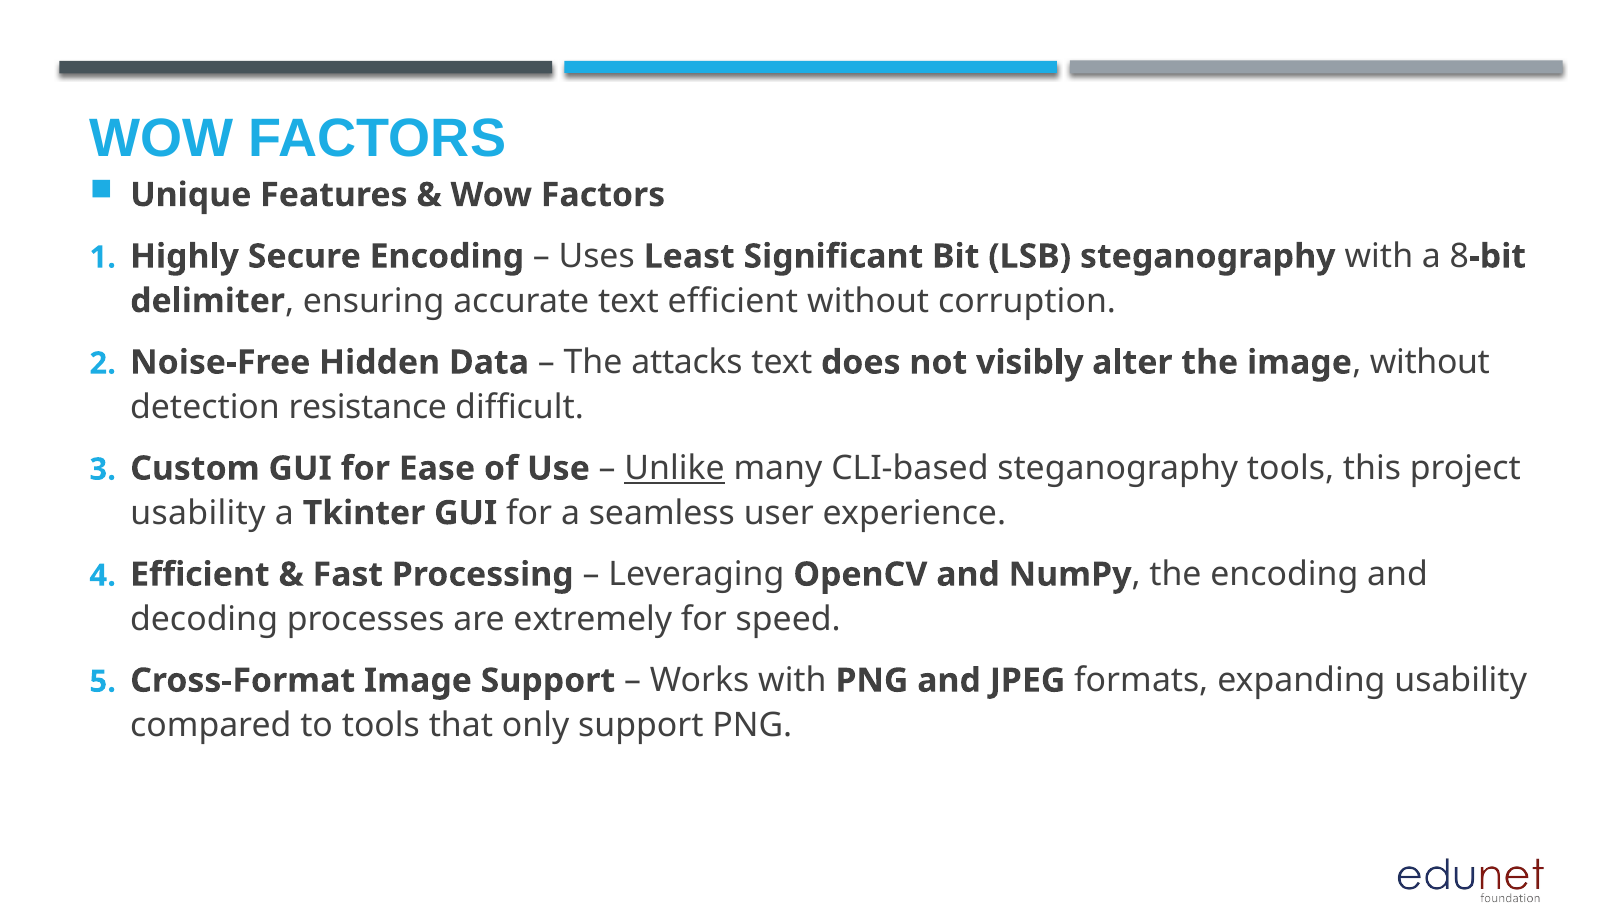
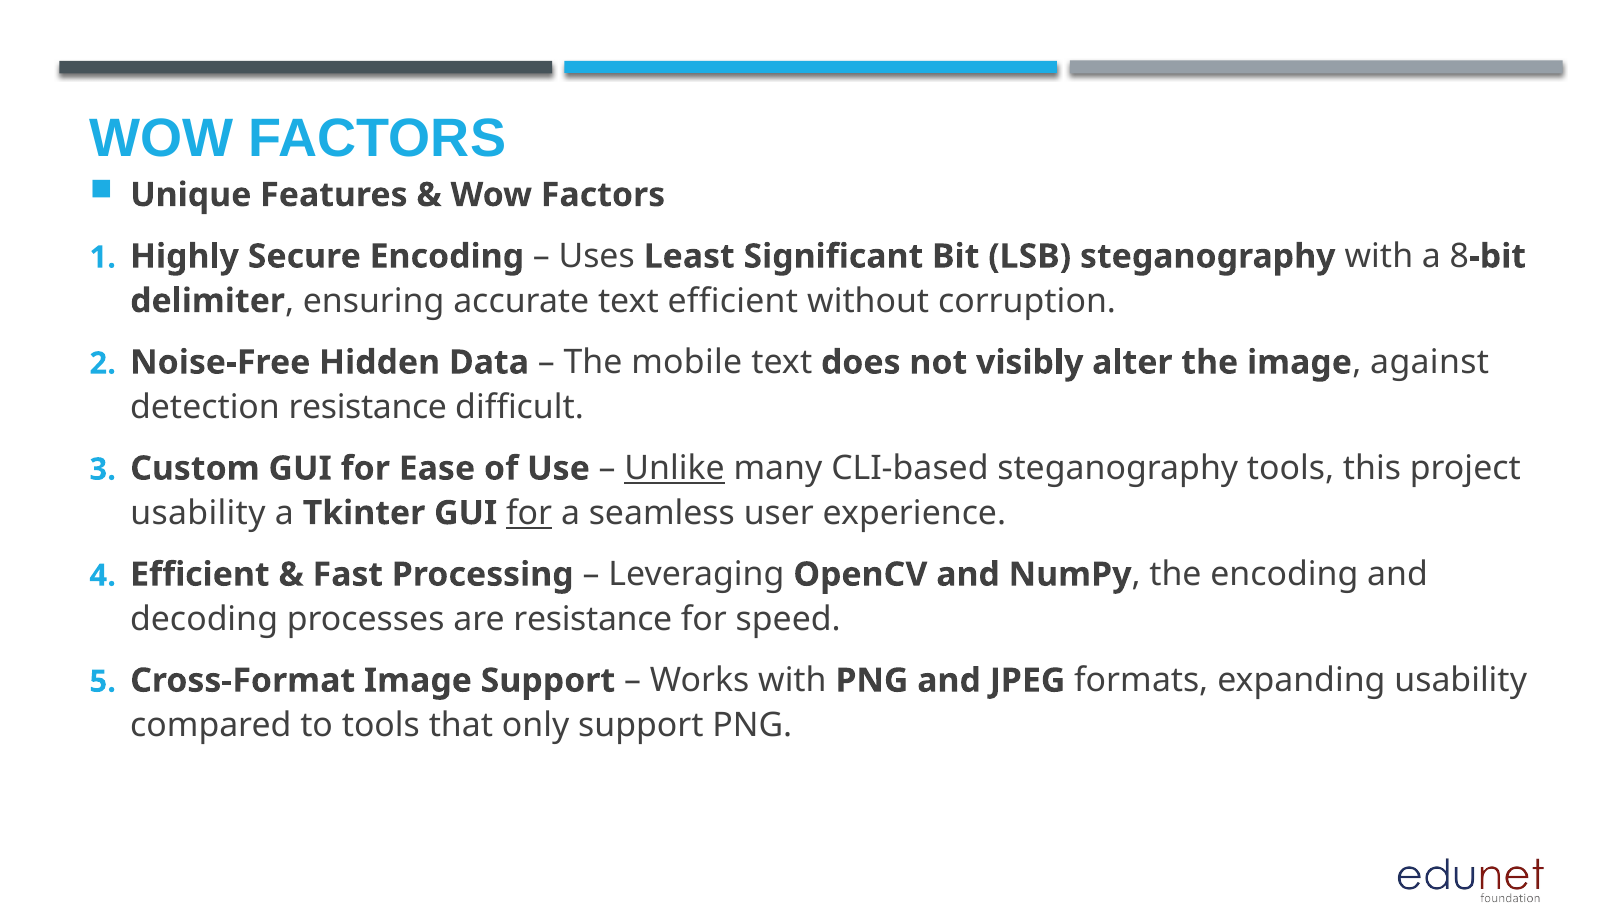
attacks: attacks -> mobile (687, 363)
without: without -> against (1430, 363)
for underline: none -> present (529, 513)
are extremely: extremely -> resistance (593, 619)
